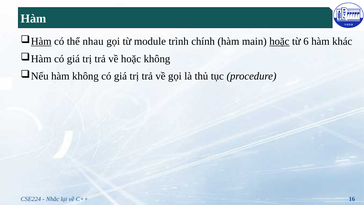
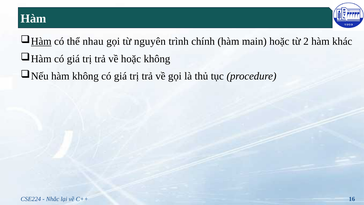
module: module -> nguyên (150, 41)
hoặc underline: present -> none (279, 41)
6: 6 -> 2 (306, 41)
